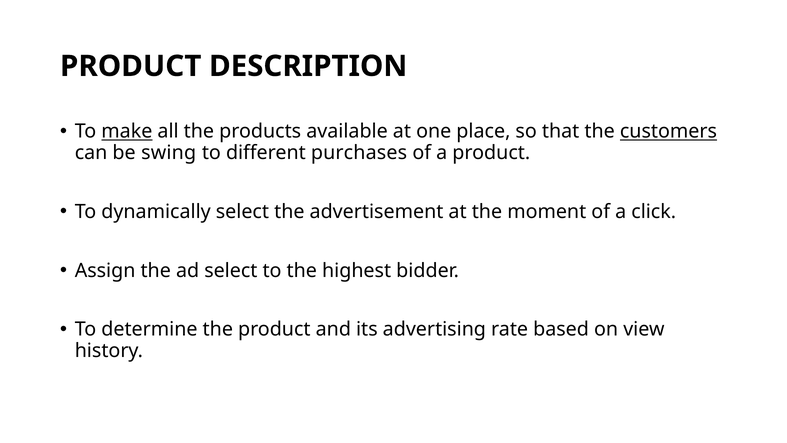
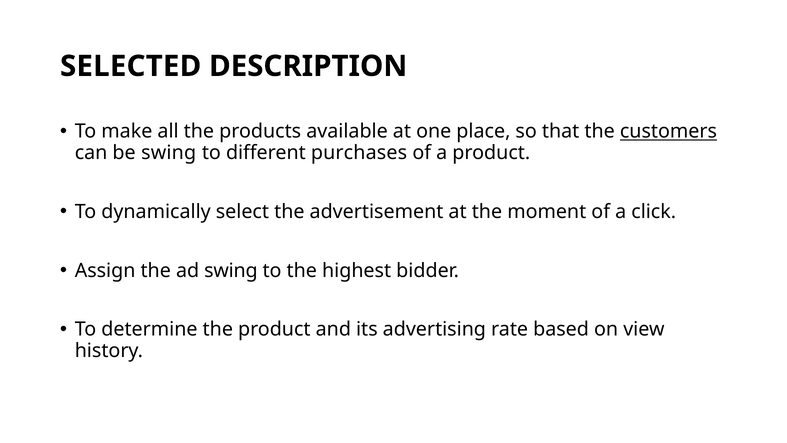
PRODUCT: PRODUCT -> SELECTED (131, 66)
make underline: present -> none (127, 131)
ad select: select -> swing (231, 270)
